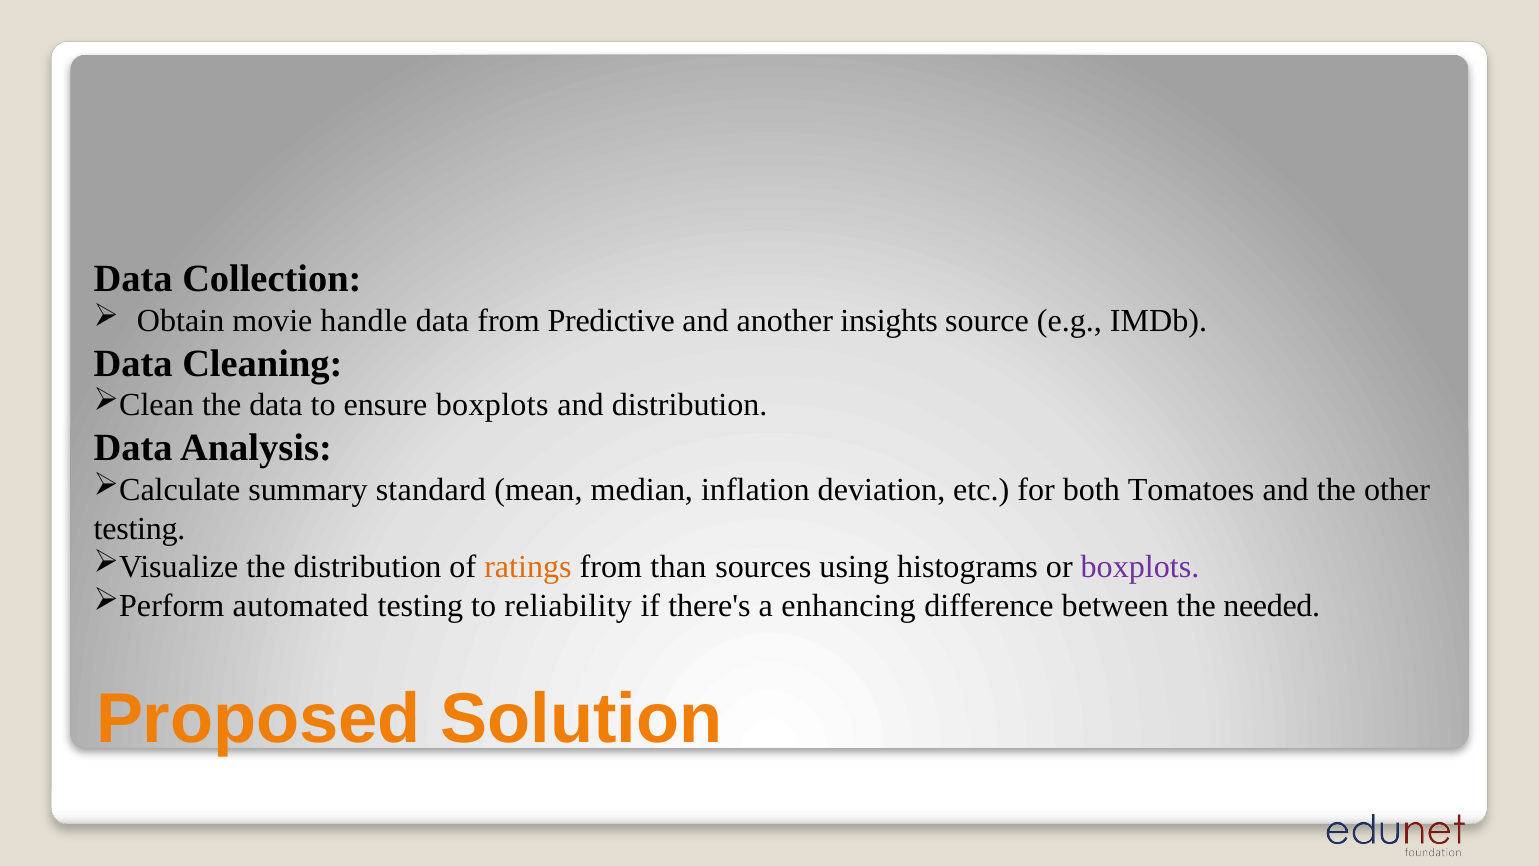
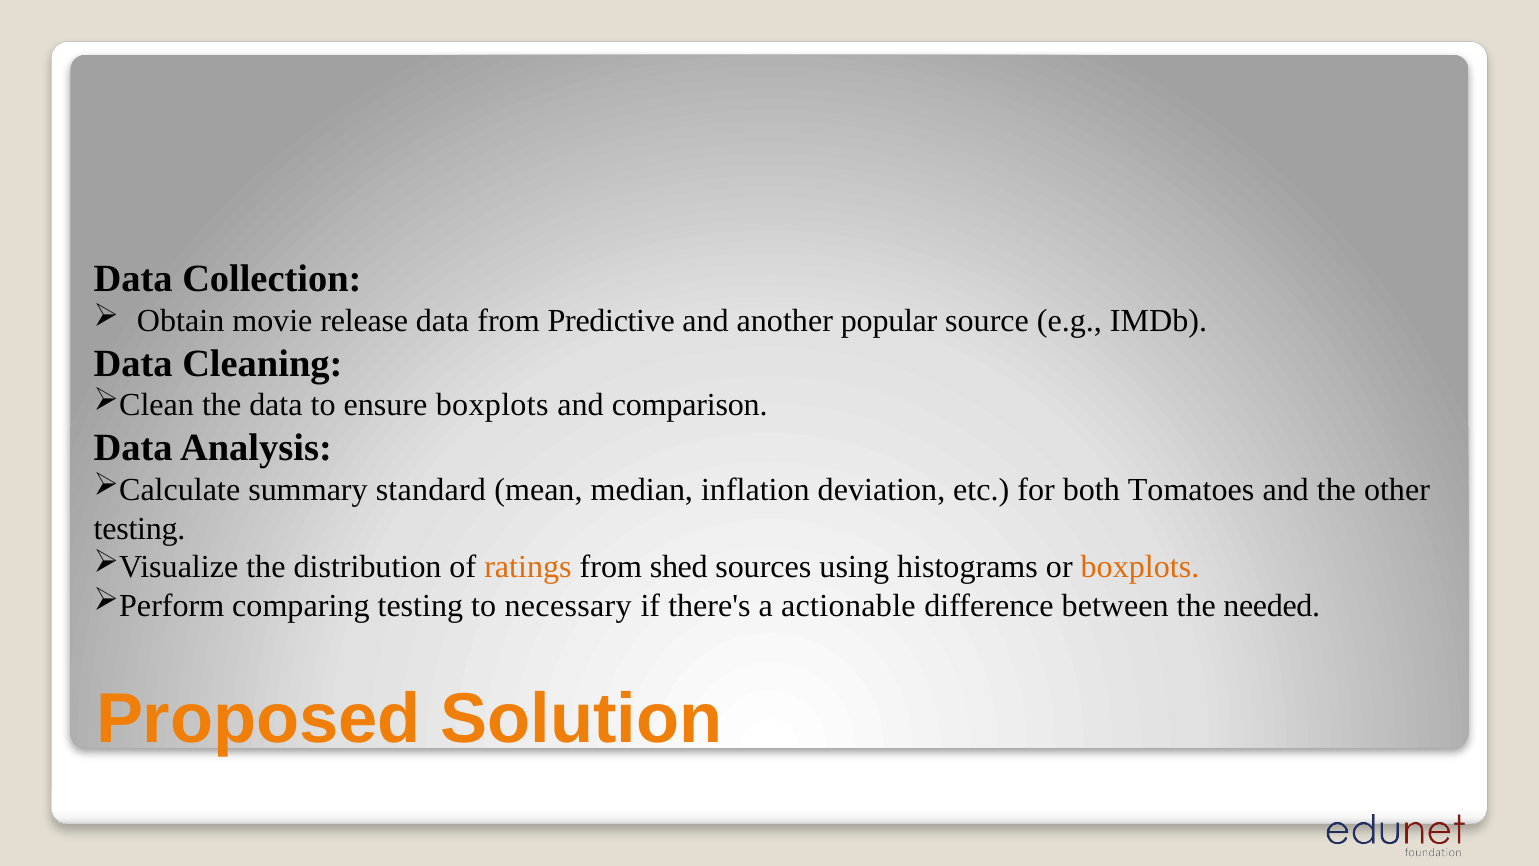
handle: handle -> release (364, 321)
insights: insights -> popular (889, 321)
and distribution: distribution -> comparison (690, 405)
than: than -> shed (679, 567)
boxplots colour: purple -> orange (1140, 567)
automated: automated -> comparing (301, 605)
reliability: reliability -> necessary (568, 605)
enhancing: enhancing -> actionable (848, 605)
